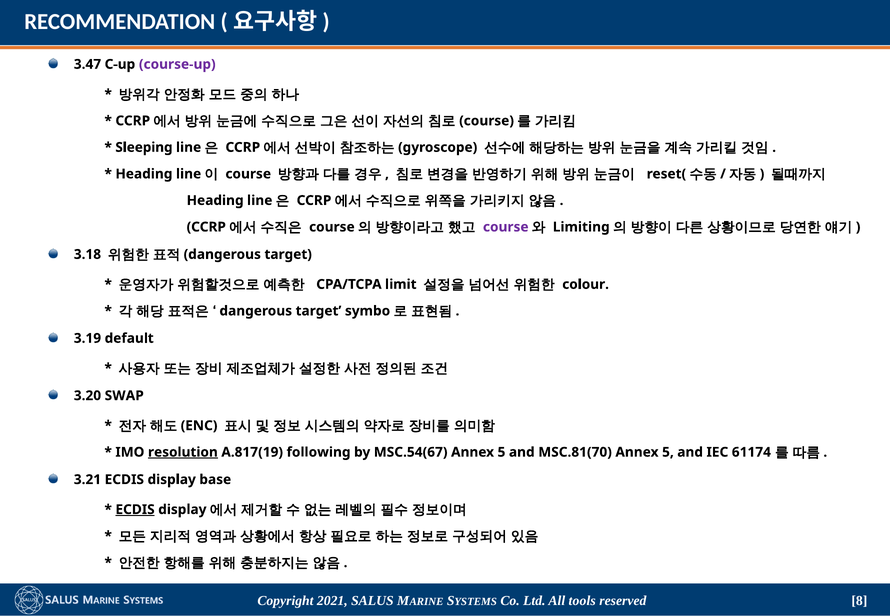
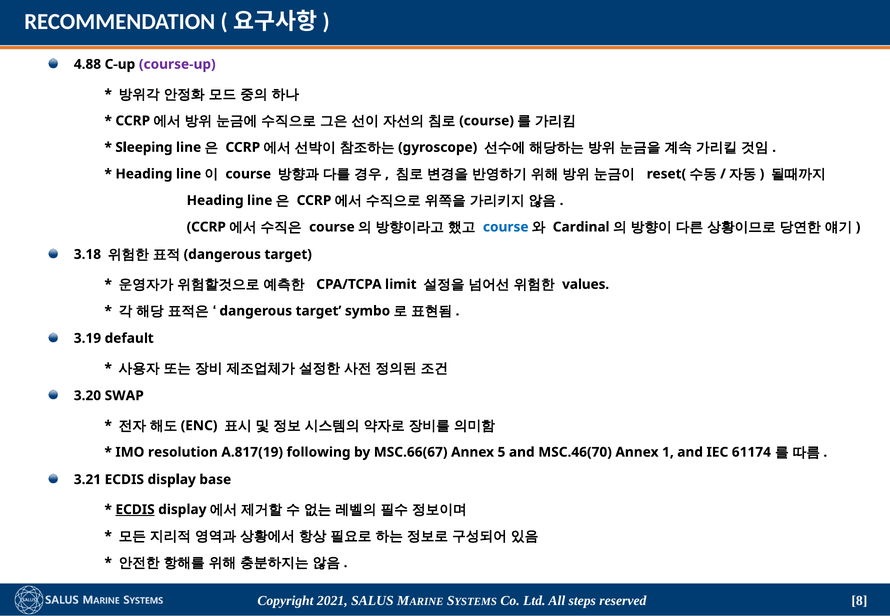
3.47: 3.47 -> 4.88 (87, 64)
course colour: purple -> blue (506, 227)
Limiting: Limiting -> Cardinal (581, 227)
colour: colour -> values (586, 284)
resolution underline: present -> none (183, 452)
MSC.54(67: MSC.54(67 -> MSC.66(67 (411, 452)
MSC.81(70: MSC.81(70 -> MSC.46(70 (575, 452)
5: 5 -> 1 (668, 452)
tools: tools -> steps (582, 601)
